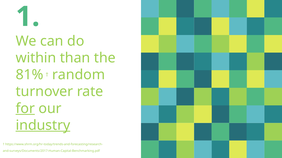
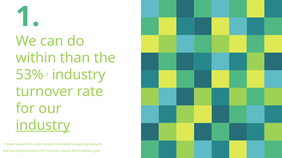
81%: 81% -> 53% (30, 75)
random: random -> industry (79, 75)
for underline: present -> none (25, 109)
